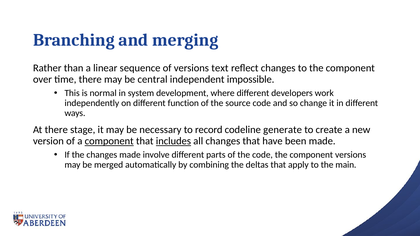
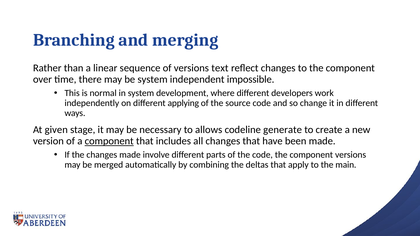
be central: central -> system (153, 80)
function: function -> applying (183, 103)
At there: there -> given (56, 130)
record: record -> allows (209, 130)
includes underline: present -> none (173, 141)
